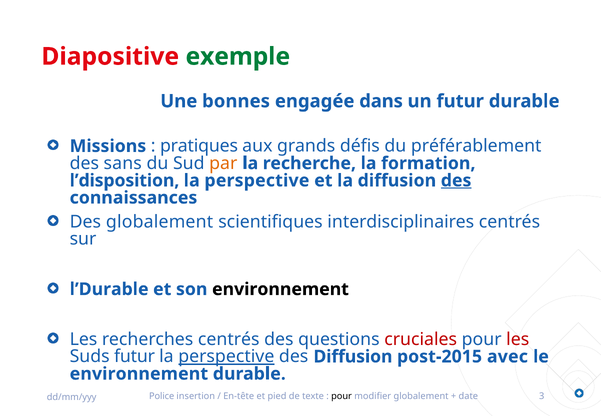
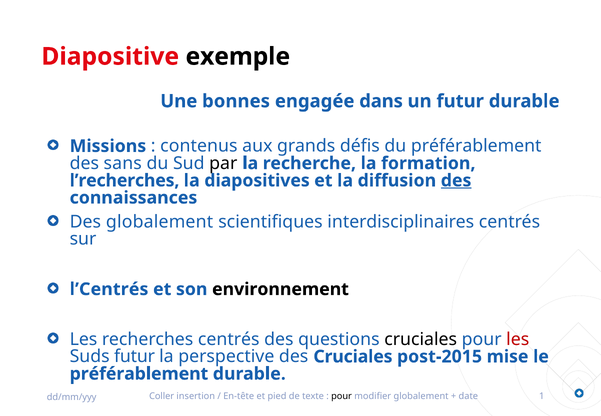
exemple colour: green -> black (238, 57)
pratiques: pratiques -> contenus (199, 146)
par colour: orange -> black (223, 163)
l’disposition: l’disposition -> l’recherches (125, 181)
perspective: perspective -> diapositives (257, 181)
l’Durable: l’Durable -> l’Centrés (109, 289)
cruciales colour: red -> black (421, 339)
perspective underline: present -> none (226, 357)
des Diffusion: Diffusion -> Cruciales (353, 357)
avec: avec -> mise (508, 357)
environnement: environnement -> préférablement (139, 374)
Police: Police -> Coller (162, 396)
3: 3 -> 1 (542, 396)
